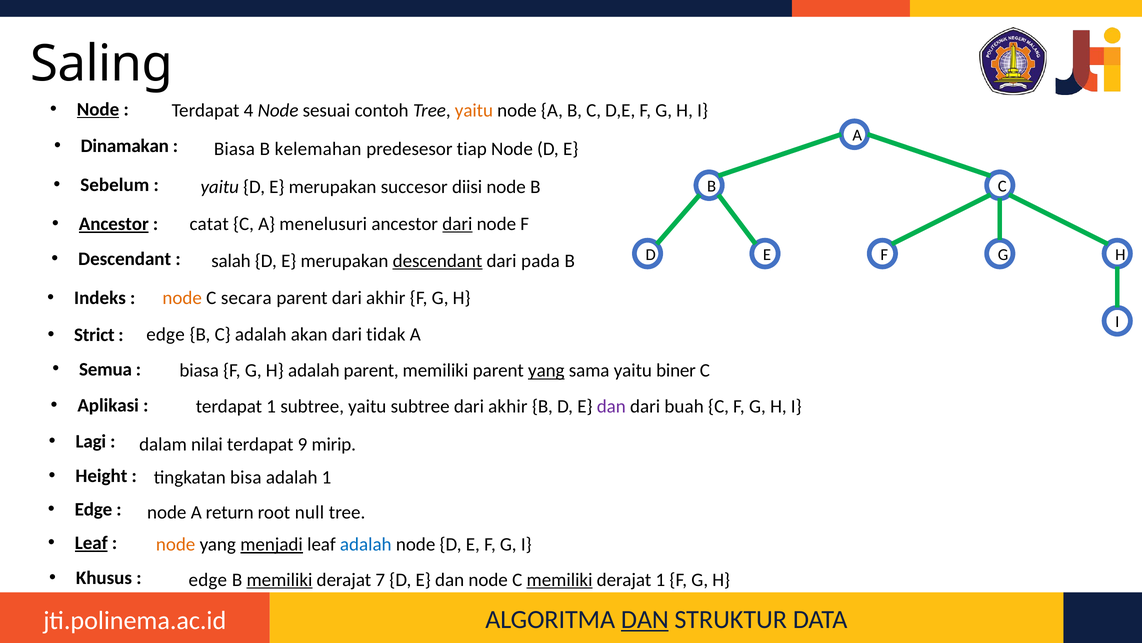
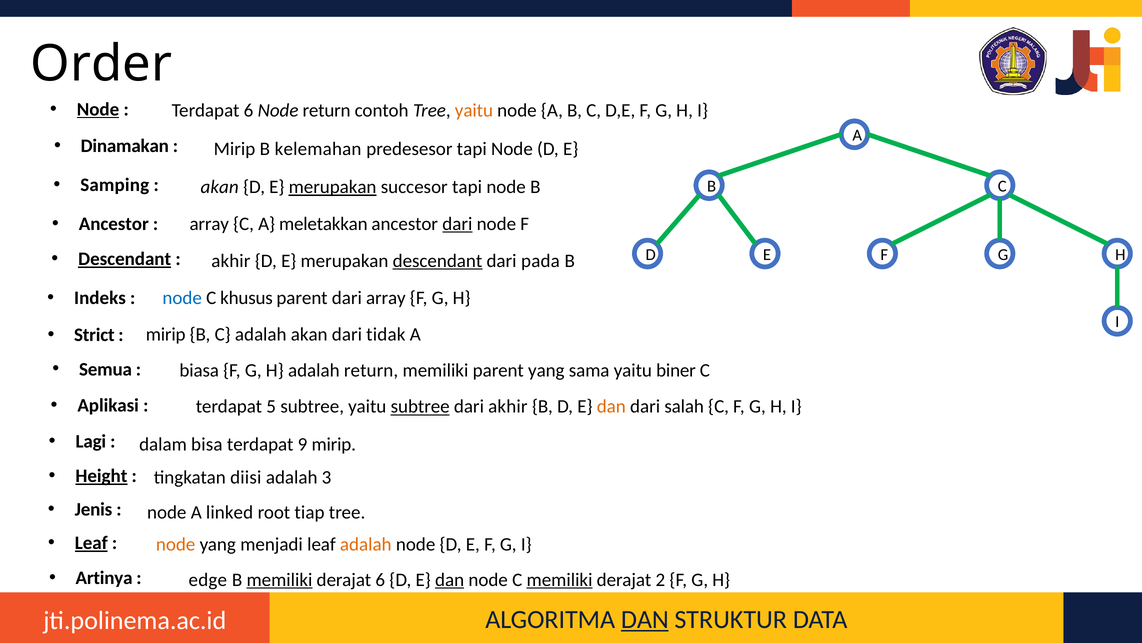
Saling: Saling -> Order (101, 64)
Terdapat 4: 4 -> 6 (249, 111)
Node sesuai: sesuai -> return (327, 111)
Biasa: Biasa -> Mirip (235, 149)
predesesor tiap: tiap -> tapi (472, 149)
Sebelum: Sebelum -> Samping (115, 185)
yaitu: yaitu -> akan (220, 187)
merupakan underline: none -> present (333, 187)
succesor diisi: diisi -> tapi (467, 187)
Ancestor underline: present -> none (114, 224)
catat: catat -> array (209, 224)
menelusuri: menelusuri -> meletakkan (323, 224)
Descendant underline: none -> present (125, 259)
salah: salah -> akhir (231, 261)
node colour: orange -> blue (182, 298)
secara: secara -> khusus (246, 298)
parent dari akhir: akhir -> array (386, 298)
edge: edge -> mirip (166, 334)
adalah parent: parent -> return (371, 370)
yang underline: present -> none (546, 370)
terdapat 1: 1 -> 5 (271, 406)
subtree underline: none -> present (420, 406)
dan colour: purple -> orange (611, 406)
buah: buah -> salah (684, 406)
nilai: nilai -> bisa (207, 444)
Height underline: none -> present (101, 476)
bisa: bisa -> diisi (246, 477)
adalah 1: 1 -> 3 (327, 477)
Edge: Edge -> Jenis (94, 509)
return: return -> linked (230, 512)
null: null -> tiap (310, 512)
menjadi underline: present -> none (272, 544)
adalah colour: blue -> orange (366, 544)
Khusus: Khusus -> Artinya (104, 578)
derajat 7: 7 -> 6 (380, 579)
dan underline: none -> present (450, 579)
derajat 1: 1 -> 2 (660, 579)
